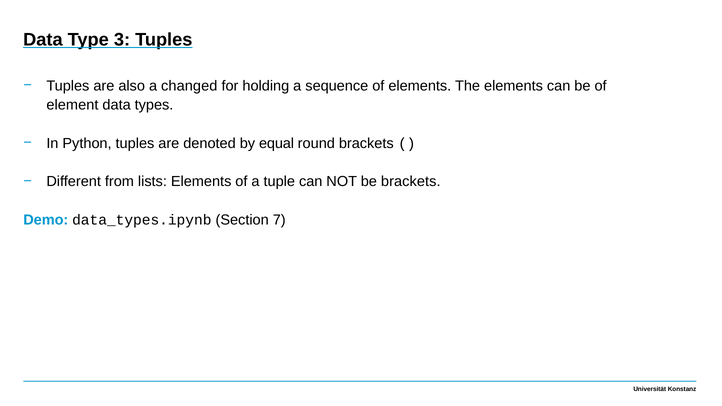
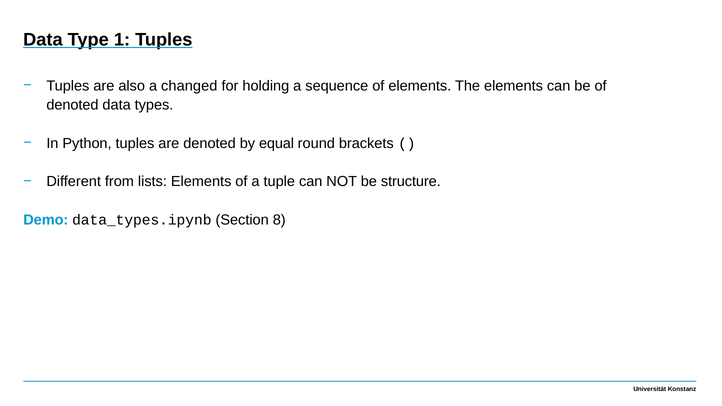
3: 3 -> 1 (122, 40)
element: element -> denoted (72, 105)
be brackets: brackets -> structure (411, 182)
7: 7 -> 8 (279, 220)
